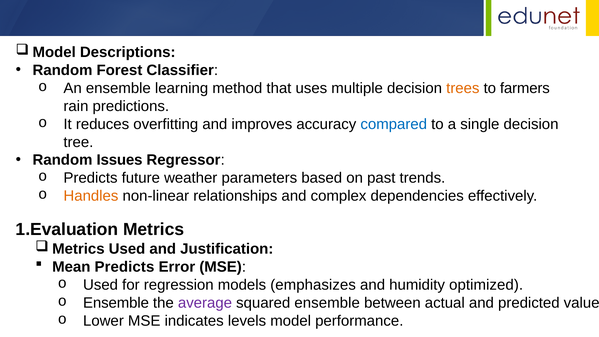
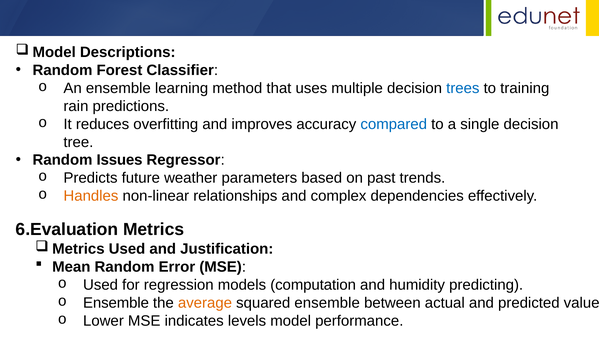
trees colour: orange -> blue (463, 88)
farmers: farmers -> training (525, 88)
1.Evaluation: 1.Evaluation -> 6.Evaluation (67, 229)
Mean Predicts: Predicts -> Random (124, 267)
emphasizes: emphasizes -> computation (313, 285)
optimized: optimized -> predicting (486, 285)
average colour: purple -> orange (205, 303)
